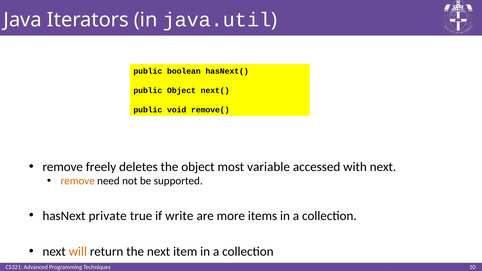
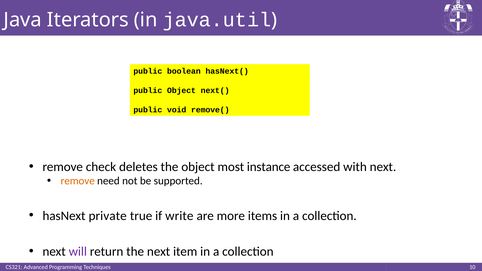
freely: freely -> check (101, 167)
variable: variable -> instance (269, 167)
will colour: orange -> purple (78, 252)
